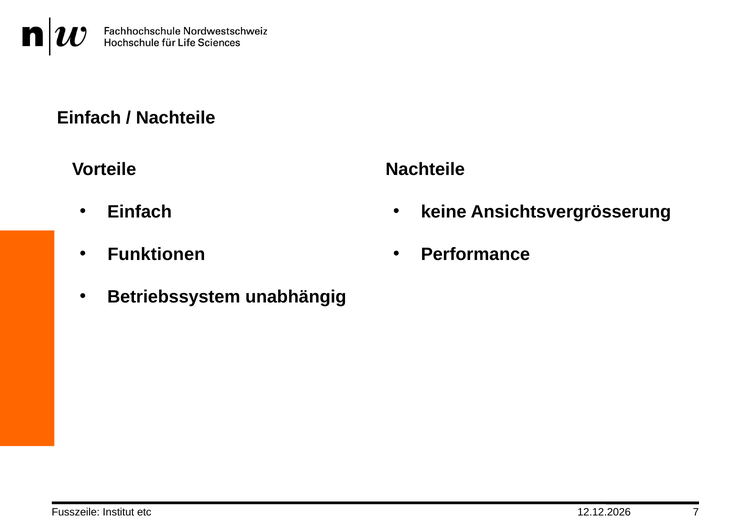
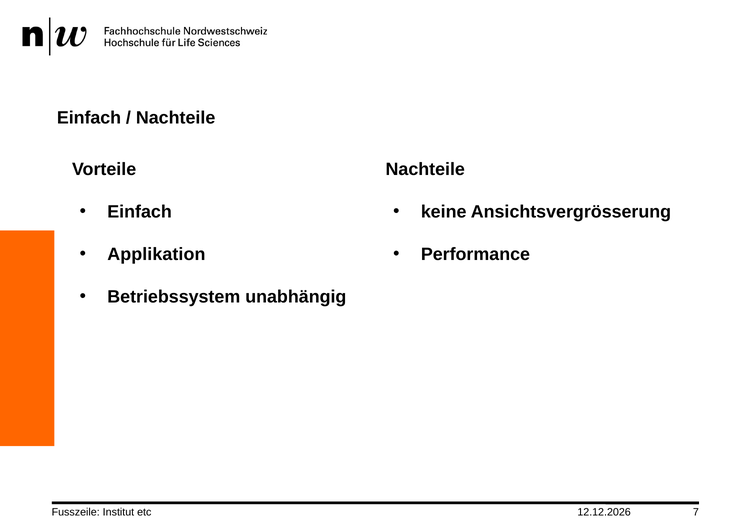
Funktionen: Funktionen -> Applikation (156, 254)
